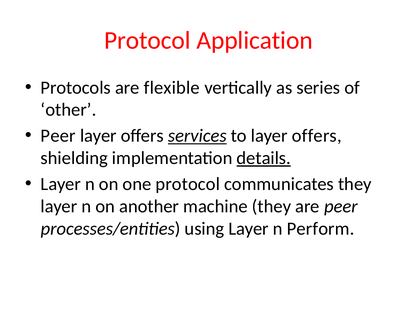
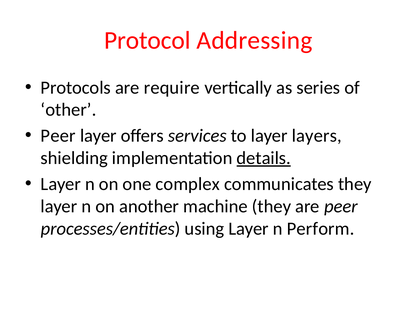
Application: Application -> Addressing (254, 40)
flexible: flexible -> require (172, 87)
services underline: present -> none (197, 136)
to layer offers: offers -> layers (317, 136)
one protocol: protocol -> complex (188, 184)
